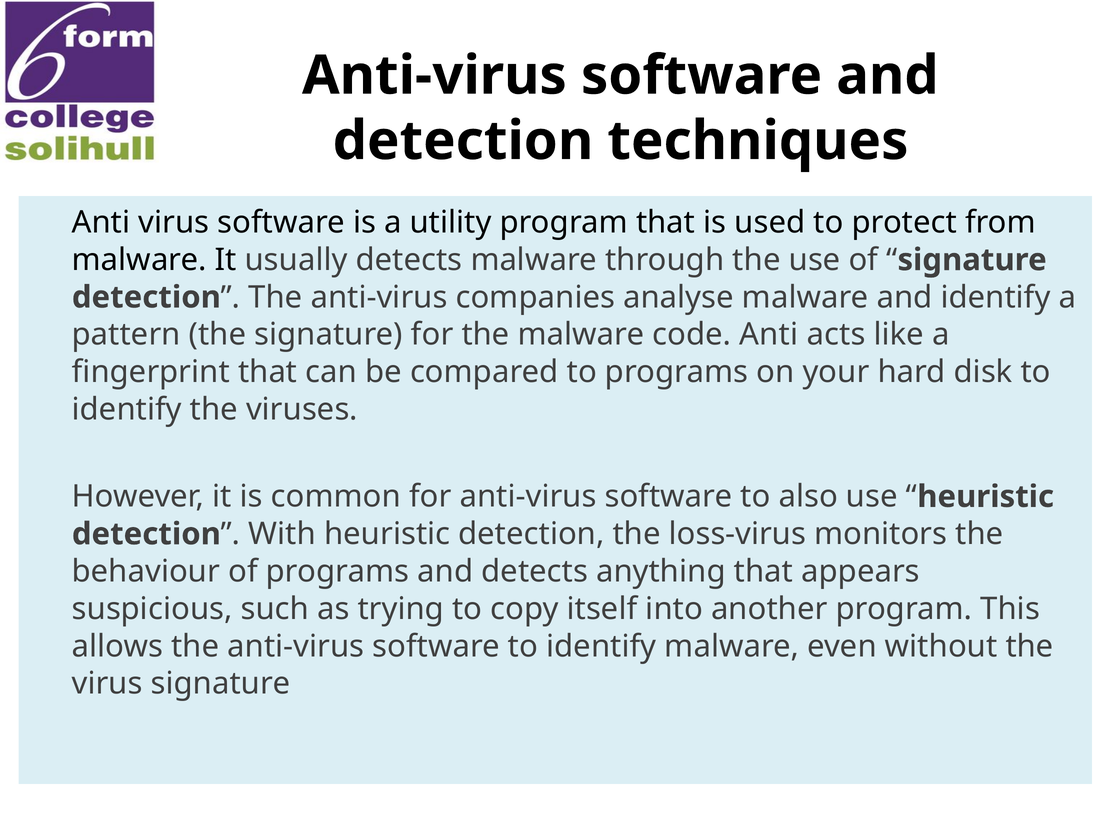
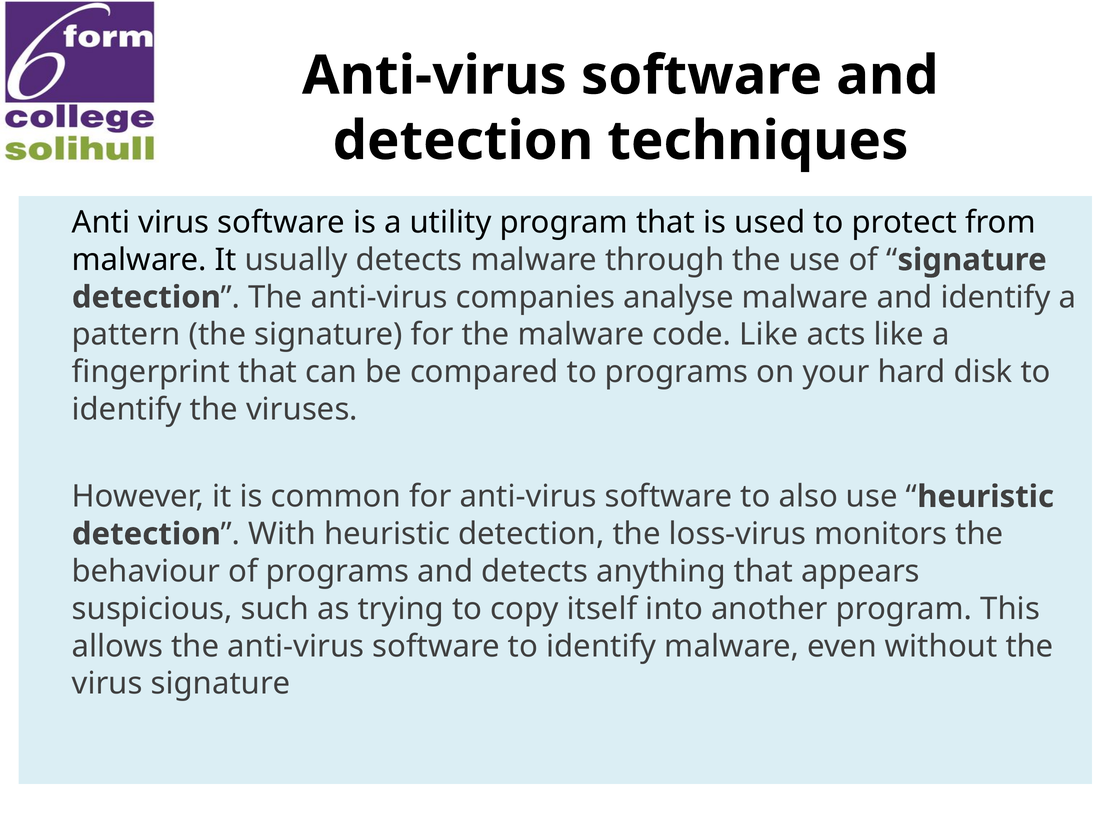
code Anti: Anti -> Like (769, 335)
